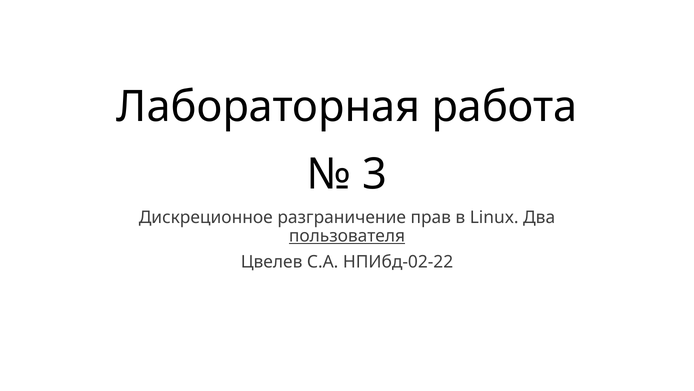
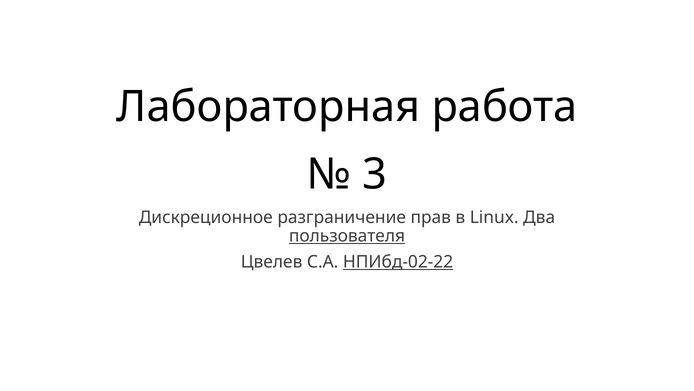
НПИбд-02-22 underline: none -> present (398, 262)
